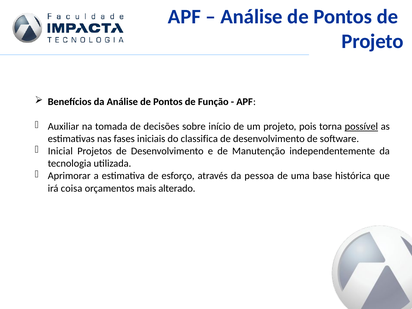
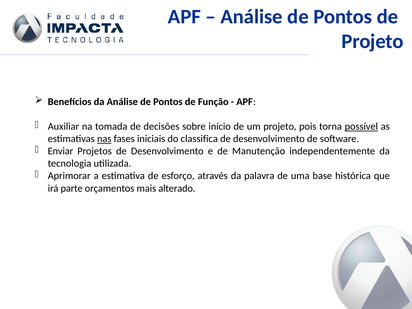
nas underline: none -> present (104, 139)
Inicial: Inicial -> Enviar (60, 151)
pessoa: pessoa -> palavra (259, 176)
coisa: coisa -> parte (72, 188)
